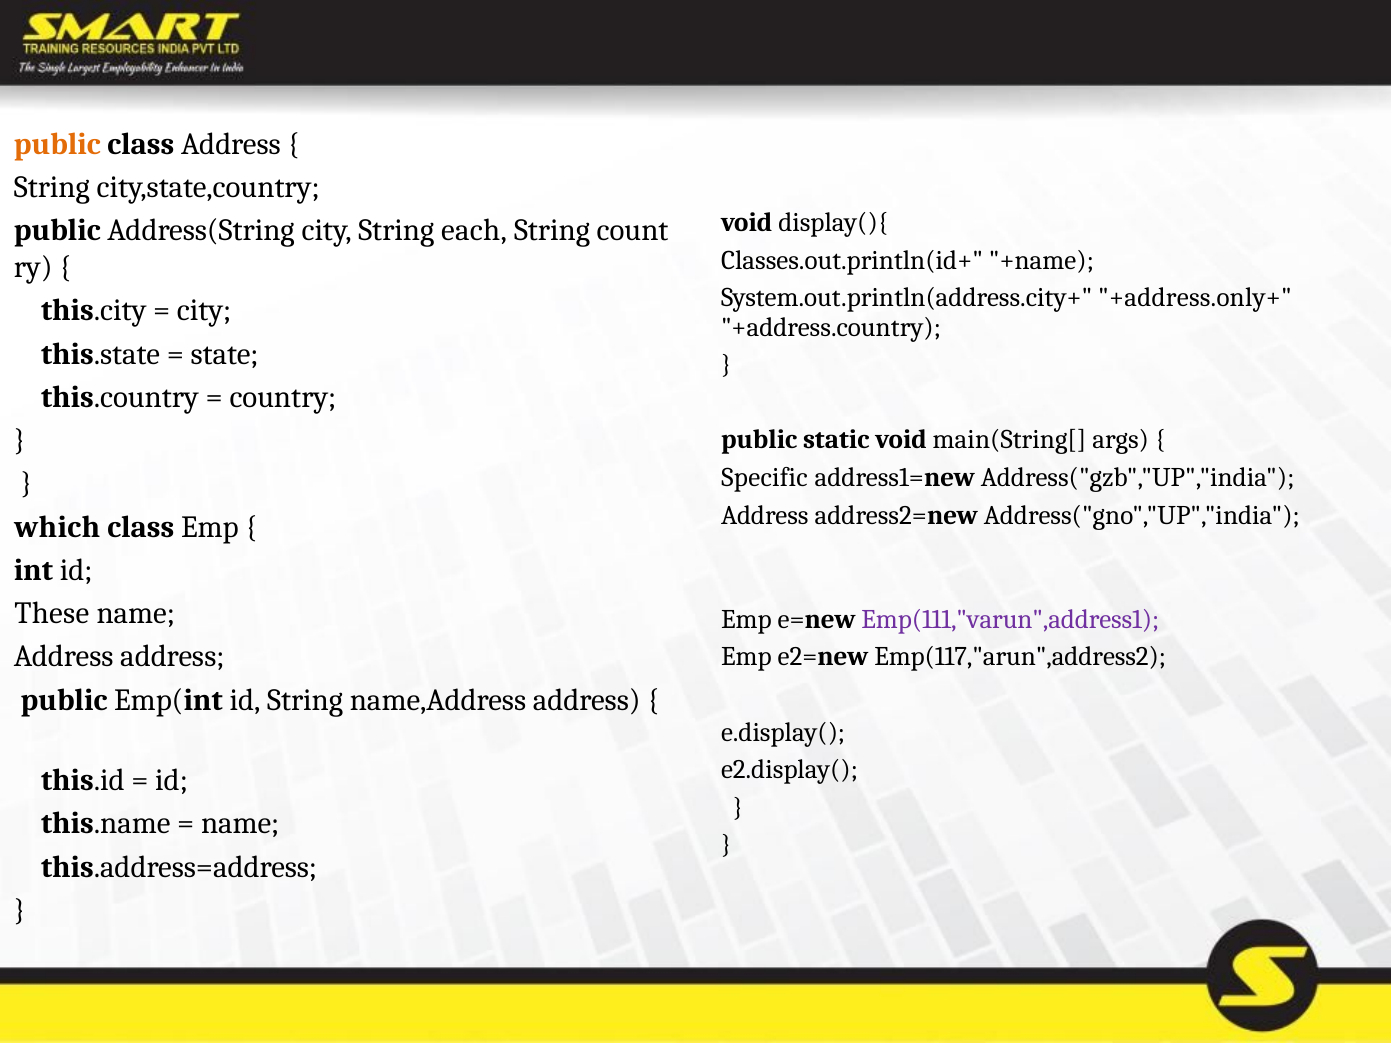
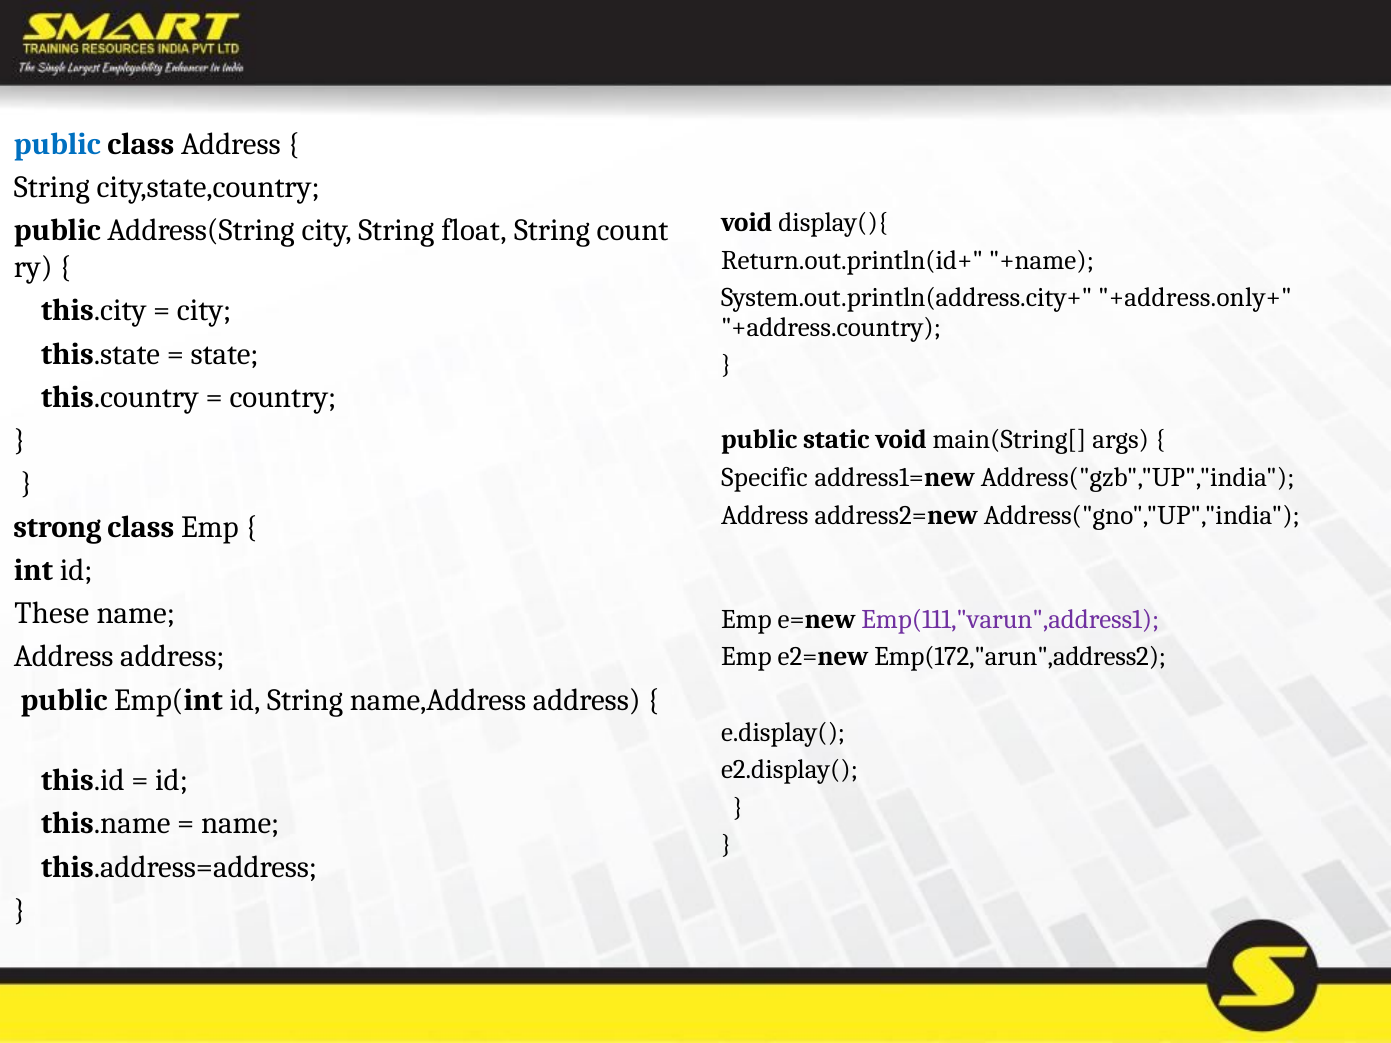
public colour: orange -> blue (57, 144)
each: each -> float (474, 230)
Classes.out.println(id+: Classes.out.println(id+ -> Return.out.println(id+ (852, 261)
which: which -> strong (57, 527)
Emp(117,"arun",address2: Emp(117,"arun",address2 -> Emp(172,"arun",address2 (1020, 657)
